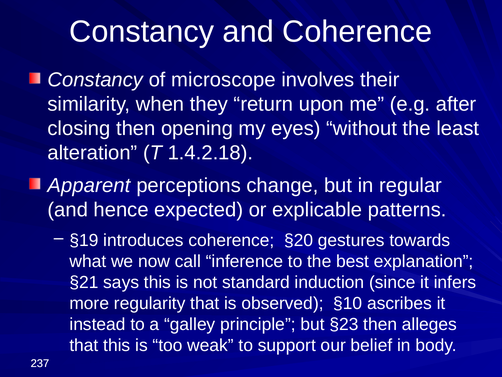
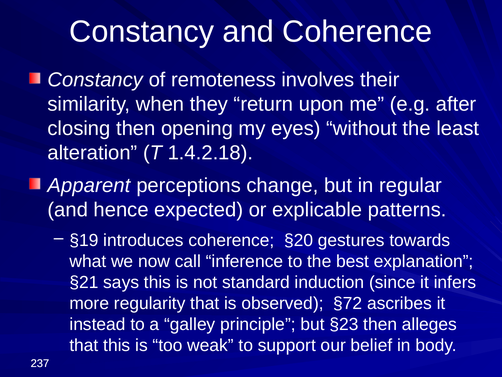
microscope: microscope -> remoteness (224, 80)
§10: §10 -> §72 (348, 303)
